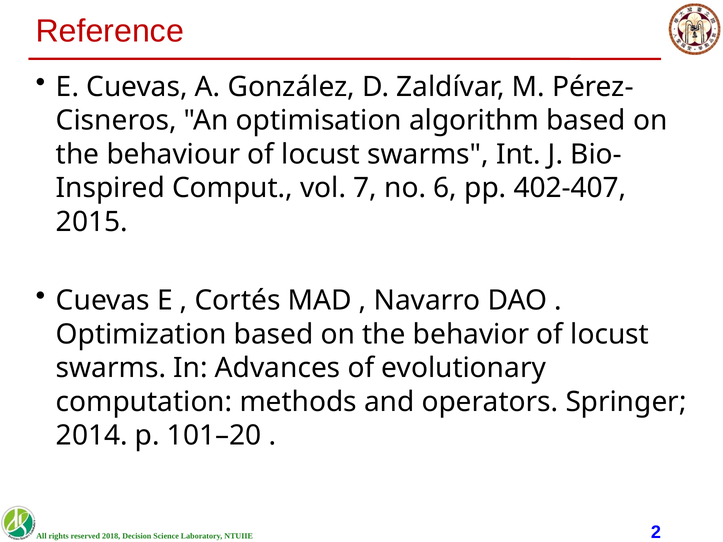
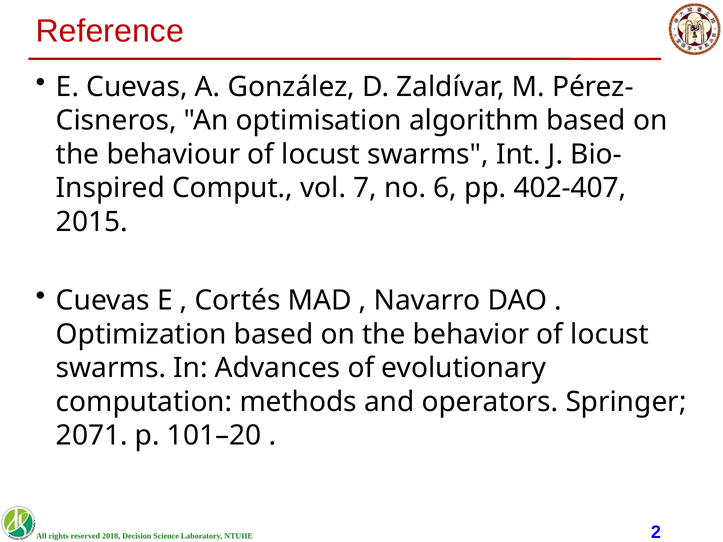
2014: 2014 -> 2071 (92, 436)
